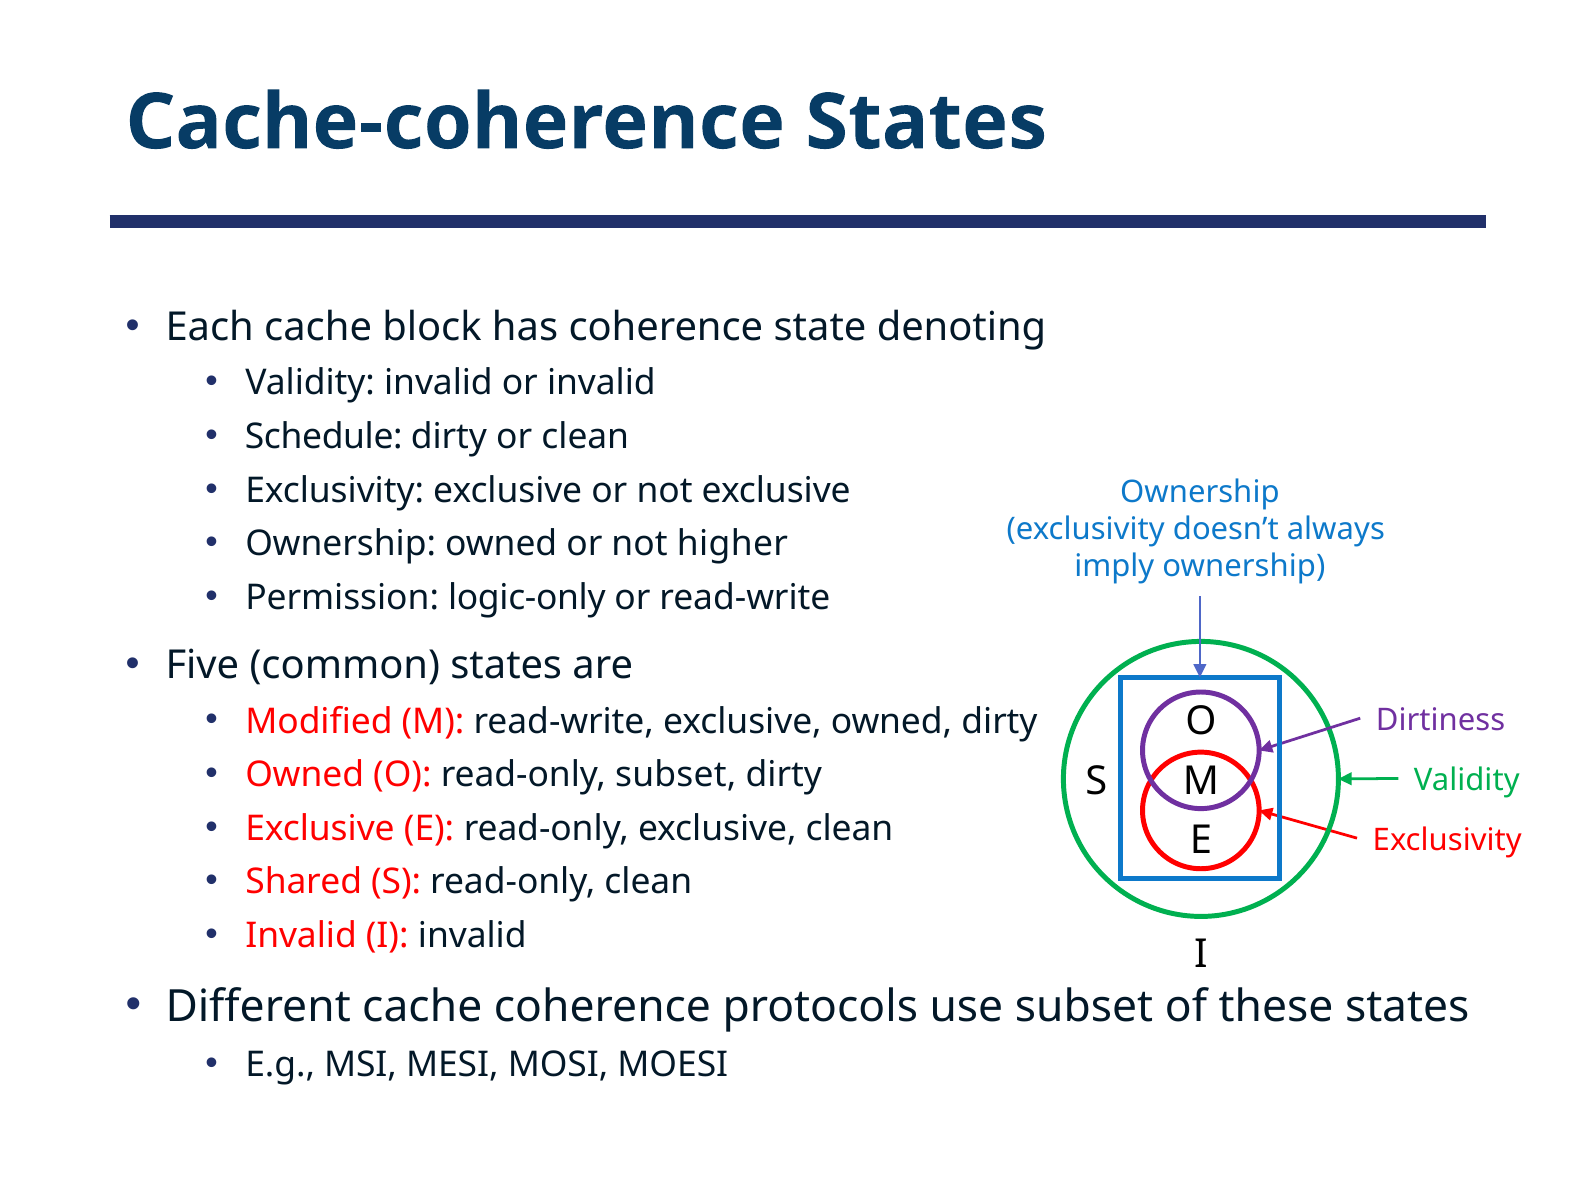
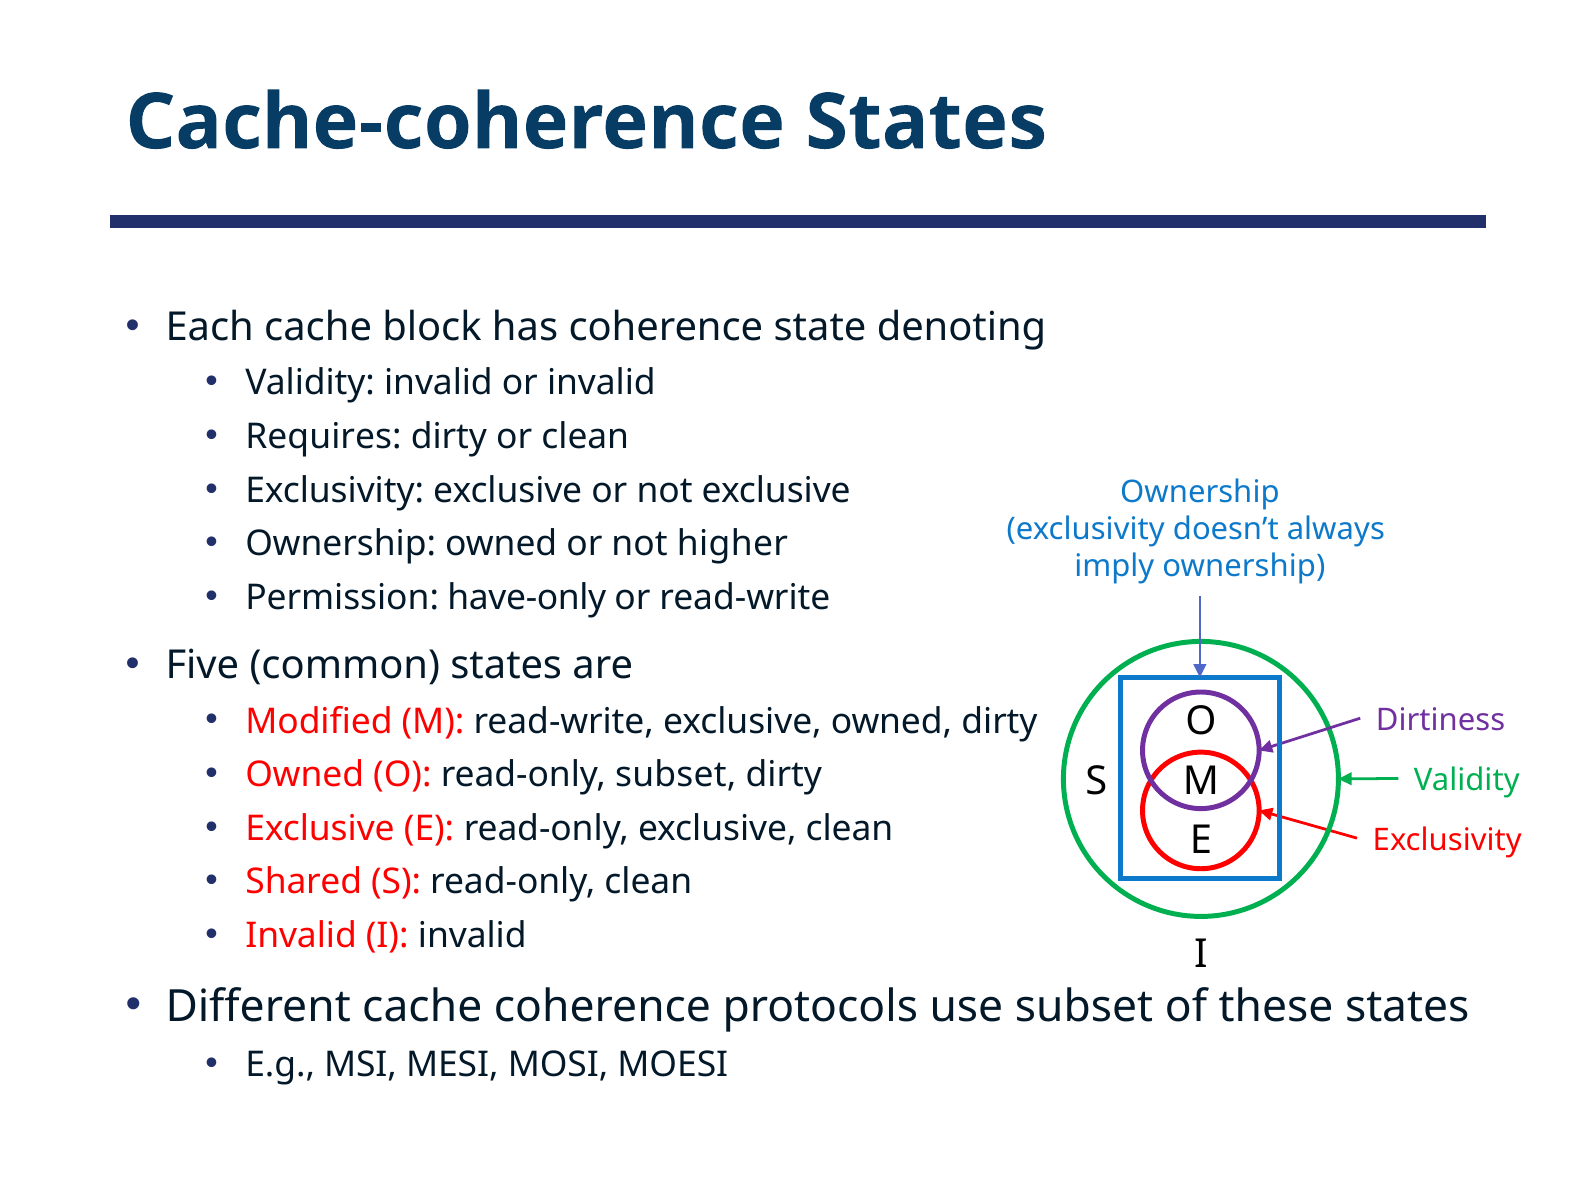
Schedule: Schedule -> Requires (324, 437)
logic-only: logic-only -> have-only (527, 598)
